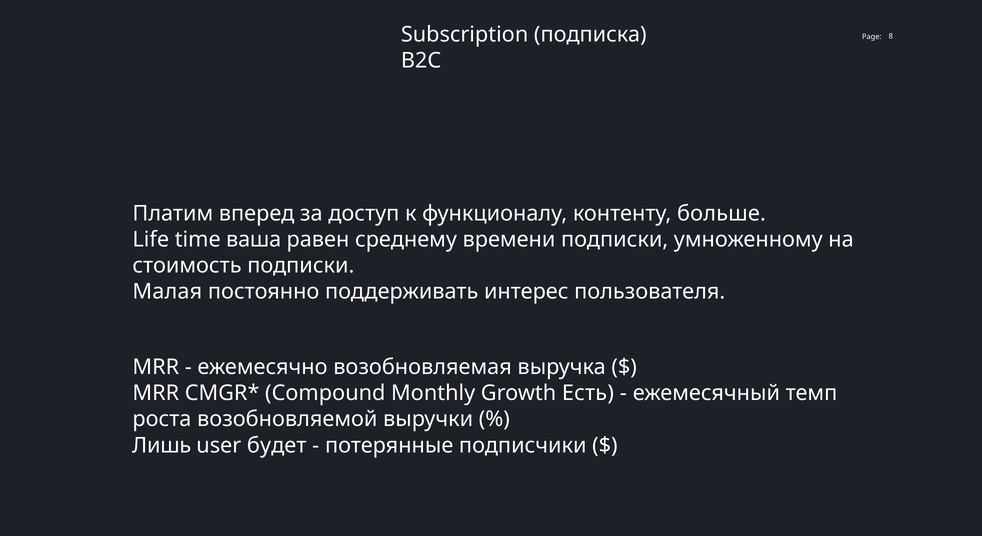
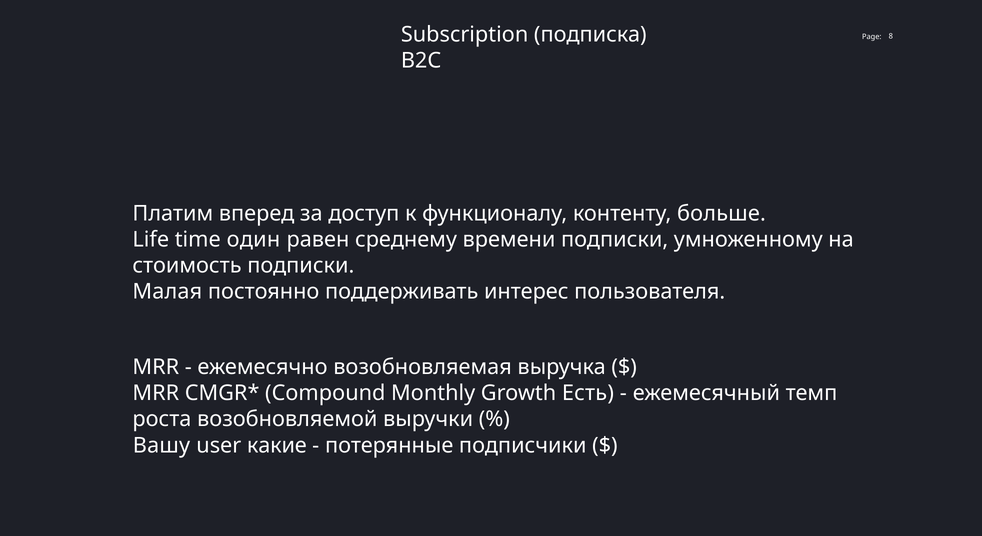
ваша: ваша -> один (253, 239)
Лишь: Лишь -> Вашу (161, 445)
будет: будет -> какие (277, 445)
